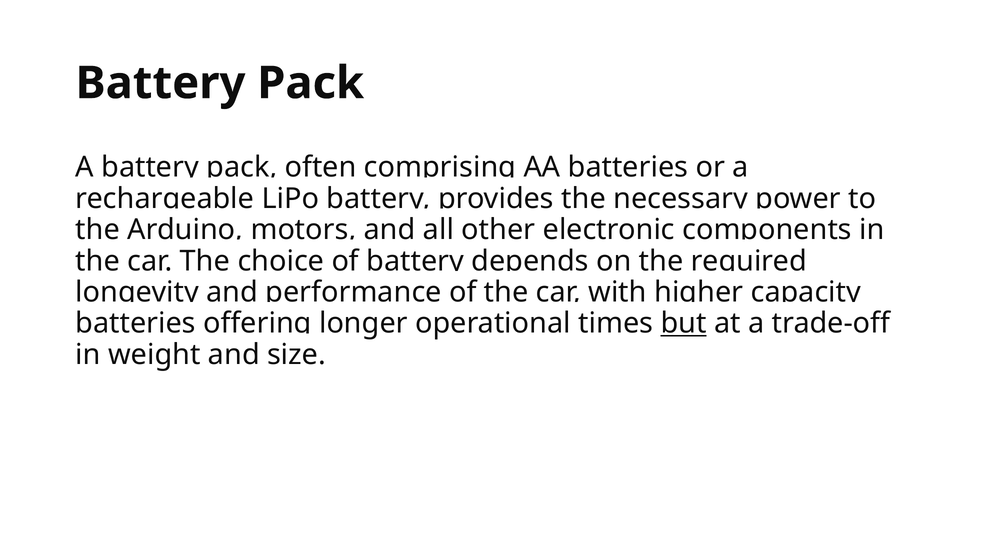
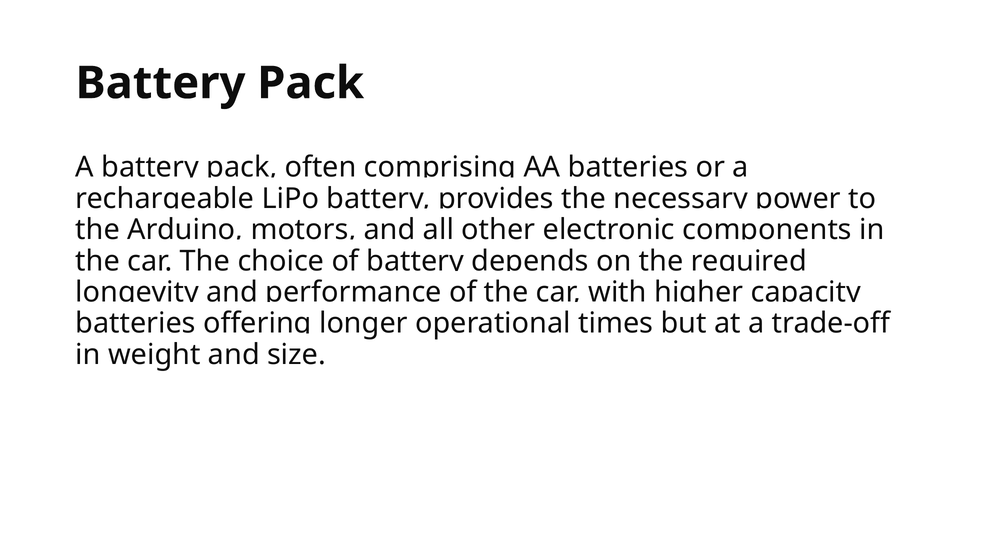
but underline: present -> none (684, 323)
